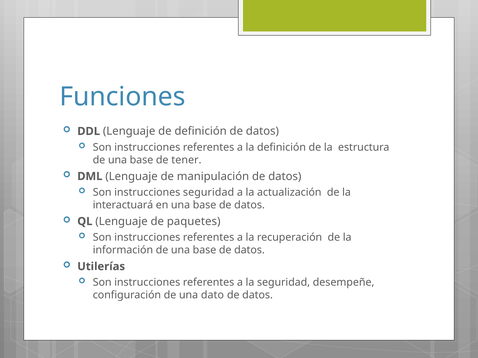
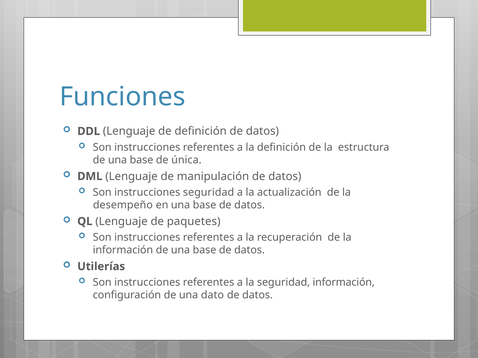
tener: tener -> única (186, 160)
interactuará: interactuará -> desempeño (123, 205)
seguridad desempeñe: desempeñe -> información (344, 283)
